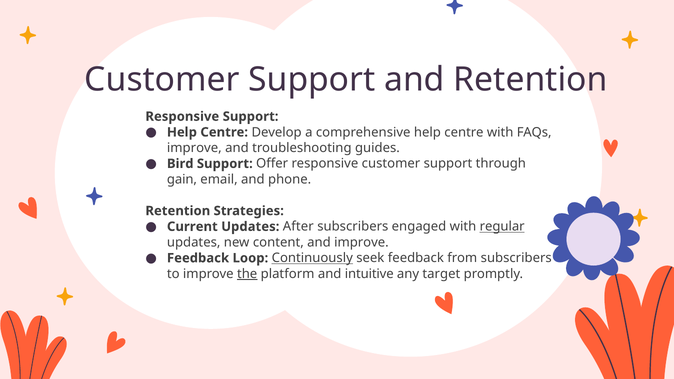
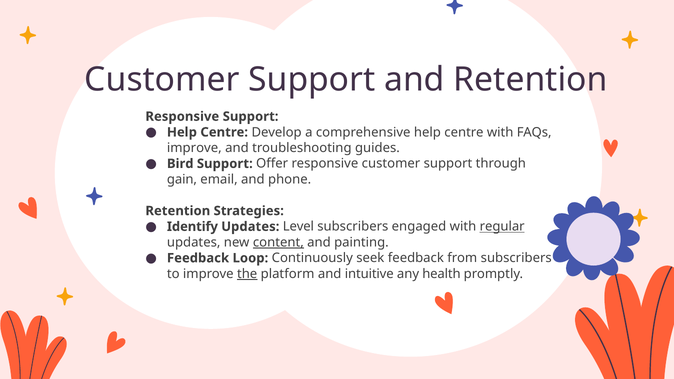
Current: Current -> Identify (192, 227)
After: After -> Level (298, 227)
content underline: none -> present (278, 242)
and improve: improve -> painting (361, 242)
Continuously underline: present -> none (312, 258)
target: target -> health (441, 274)
